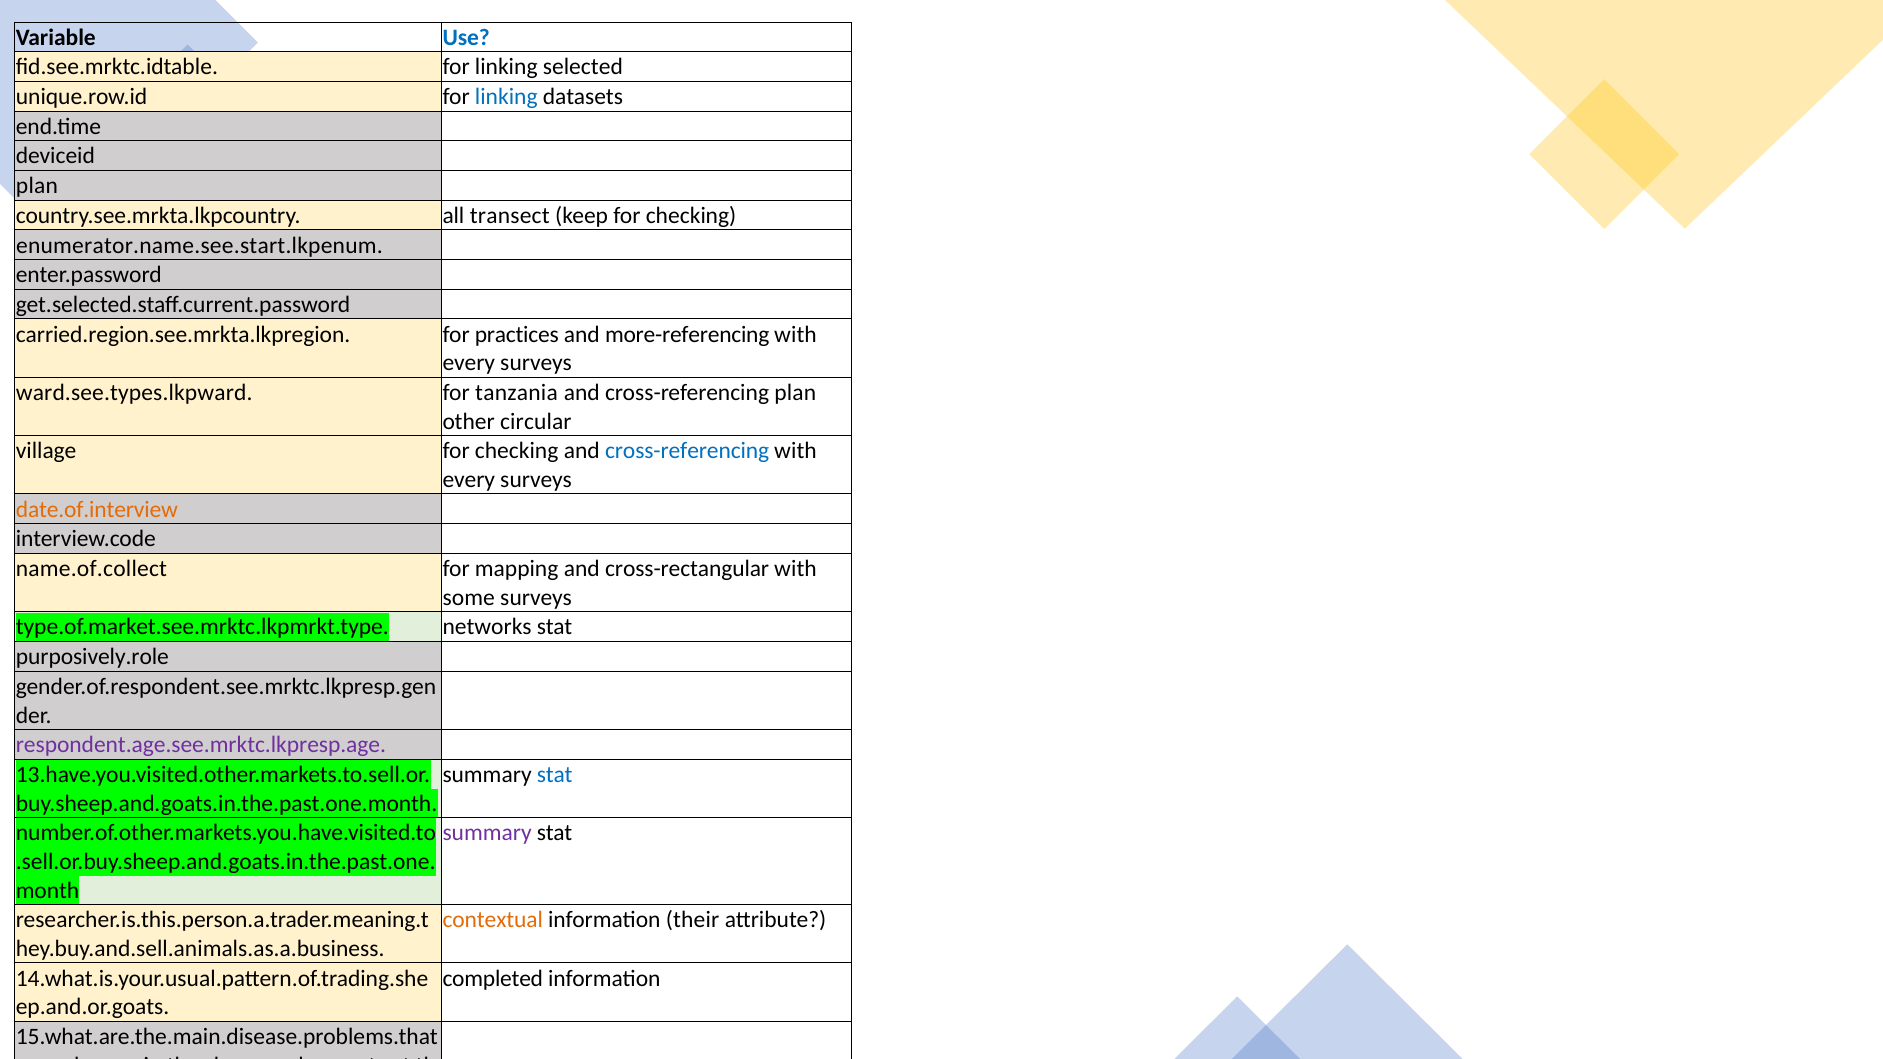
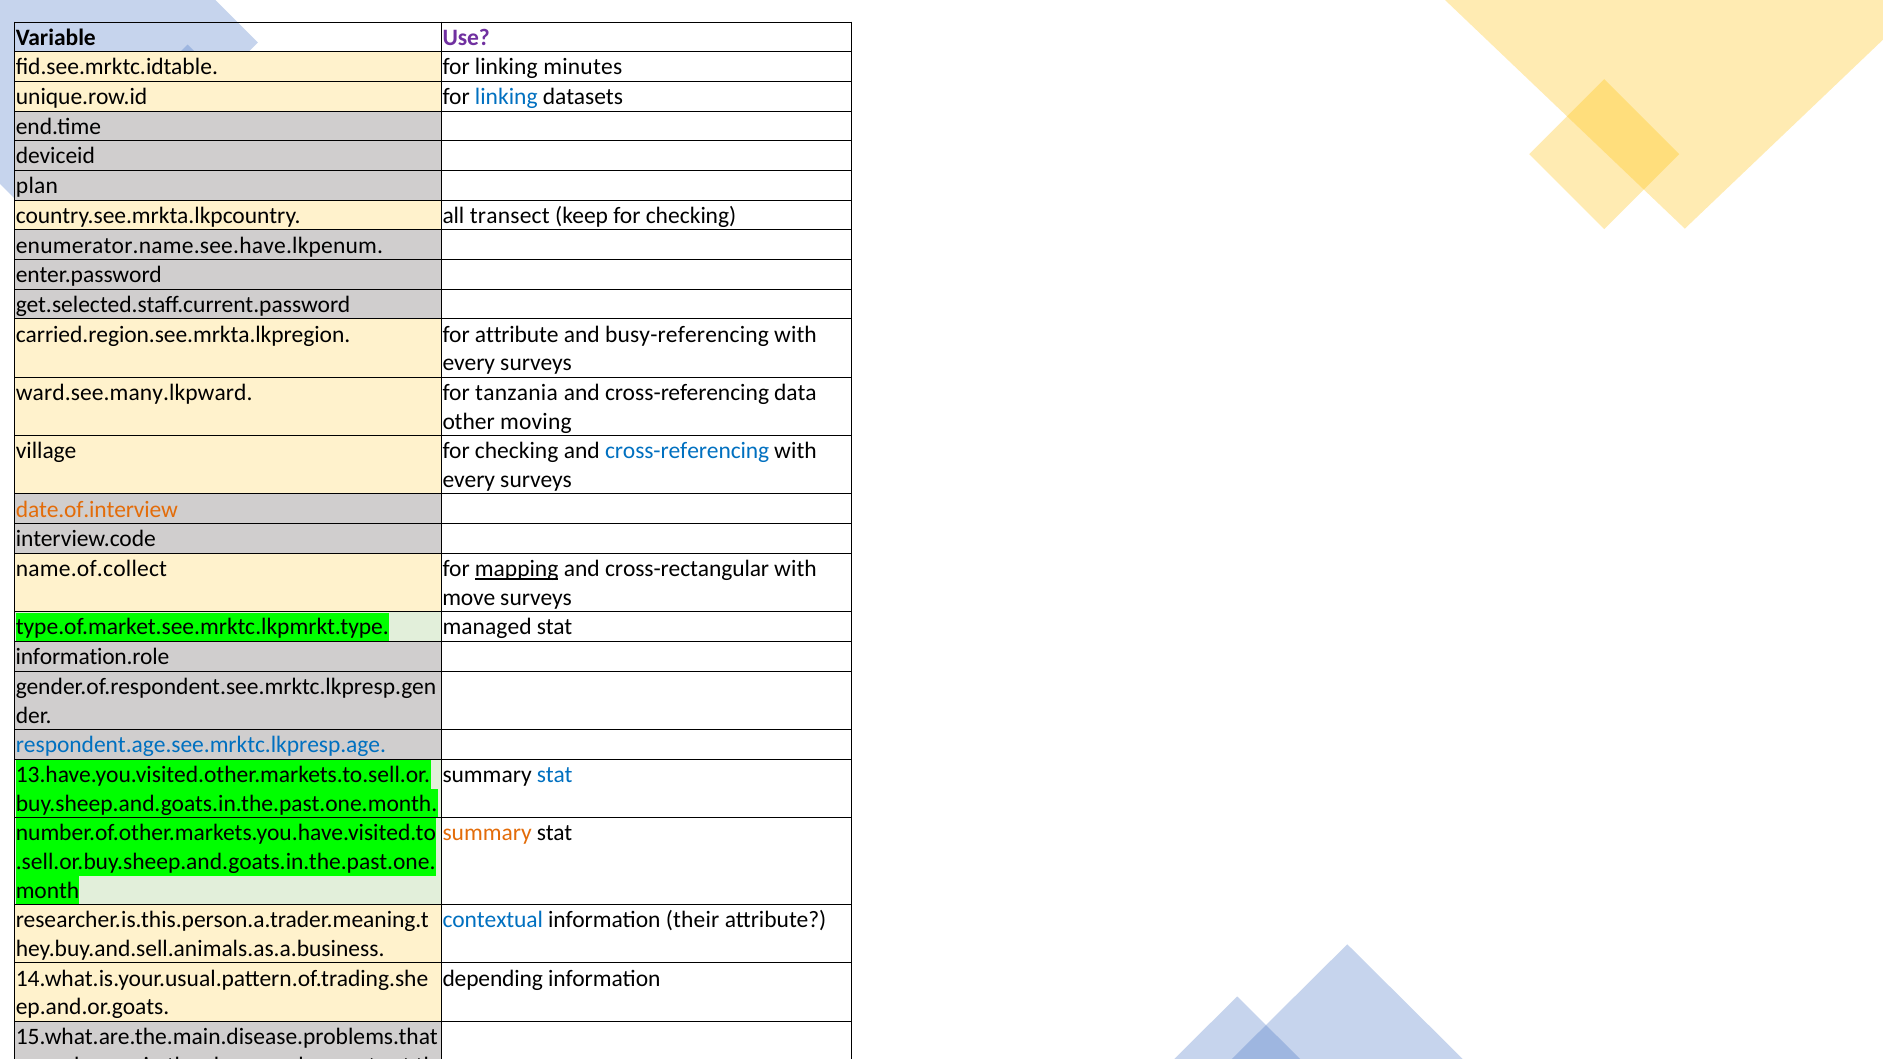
Use colour: blue -> purple (466, 37)
selected: selected -> minutes (583, 67)
enumerator.name.see.start.lkpenum: enumerator.name.see.start.lkpenum -> enumerator.name.see.have.lkpenum (199, 245)
for practices: practices -> attribute (517, 334)
more-referencing: more-referencing -> busy-referencing (687, 334)
ward.see.types.lkpward: ward.see.types.lkpward -> ward.see.many.lkpward (134, 393)
cross-referencing plan: plan -> data (795, 393)
circular: circular -> moving (536, 421)
mapping underline: none -> present (517, 569)
some: some -> move (469, 598)
networks: networks -> managed (487, 627)
purposively.role: purposively.role -> information.role (92, 657)
respondent.age.see.mrktc.lkpresp.age colour: purple -> blue (201, 745)
summary colour: purple -> orange (487, 833)
contextual colour: orange -> blue (493, 920)
completed: completed -> depending (493, 979)
